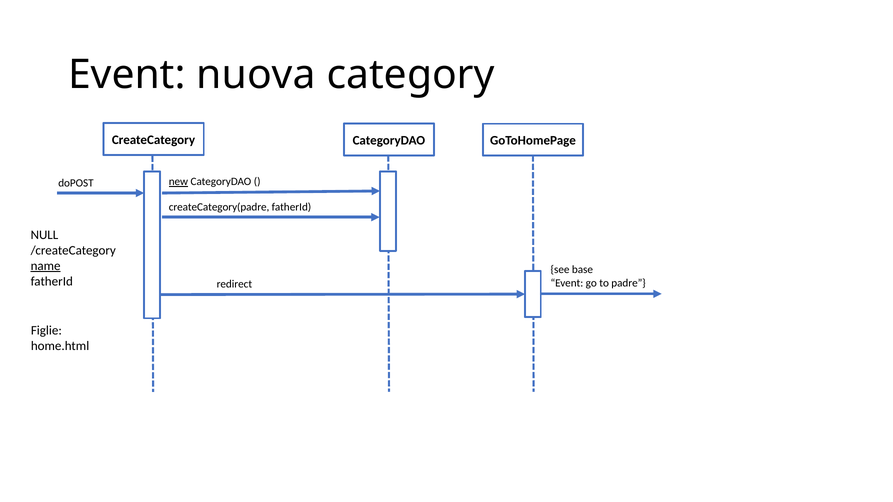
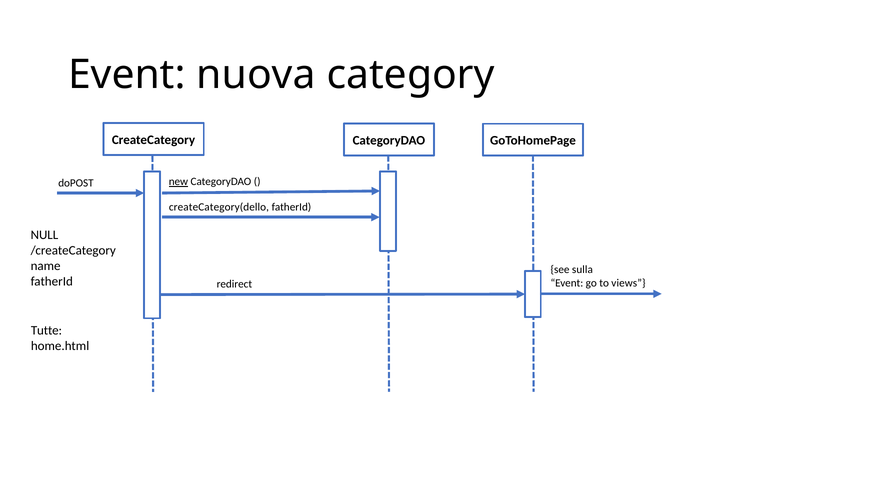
createCategory(padre: createCategory(padre -> createCategory(dello (219, 207)
name underline: present -> none (46, 266)
base: base -> sulla (582, 270)
padre: padre -> views (628, 283)
Figlie: Figlie -> Tutte (46, 331)
